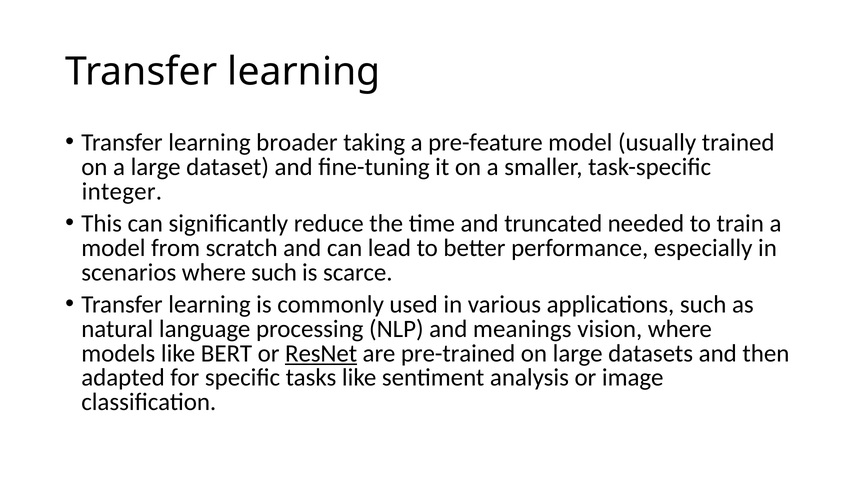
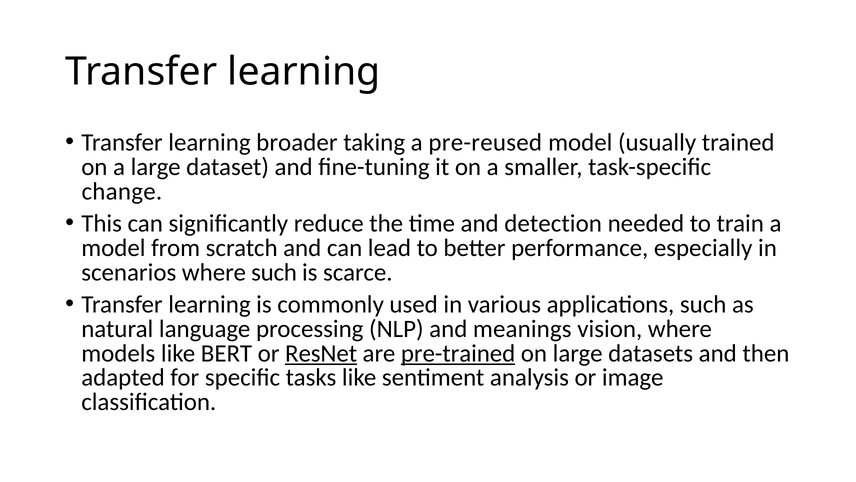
pre-feature: pre-feature -> pre-reused (485, 143)
integer: integer -> change (122, 191)
truncated: truncated -> detection (553, 223)
pre-trained underline: none -> present (458, 353)
